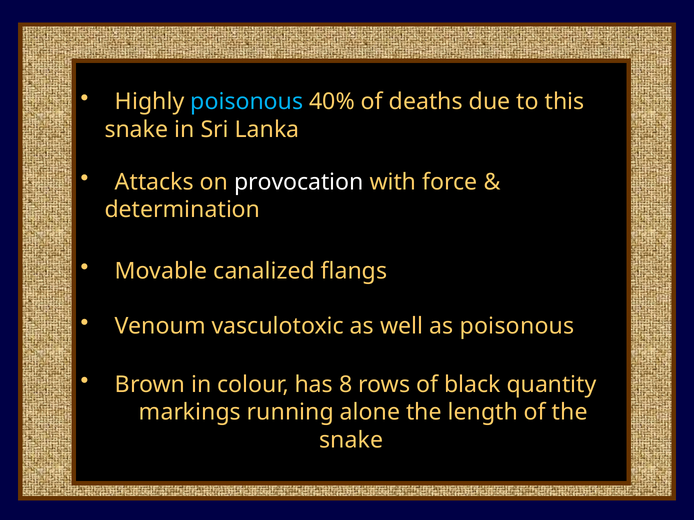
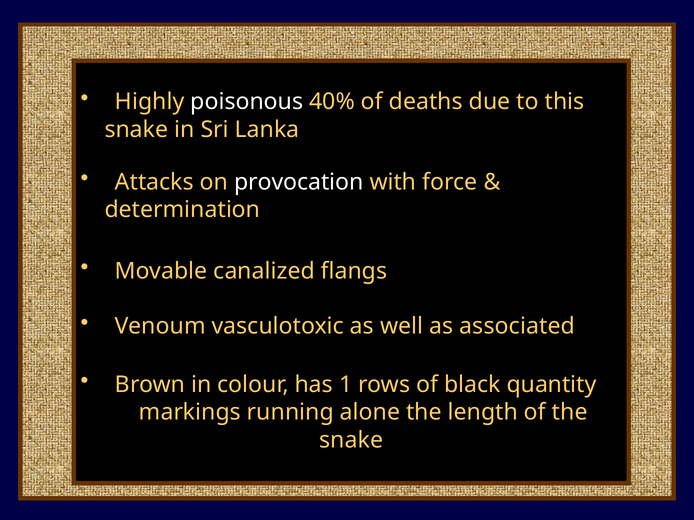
poisonous colour: light blue -> white (247, 102)
as poisonous: poisonous -> associated (517, 327)
8: 8 -> 1 (346, 385)
